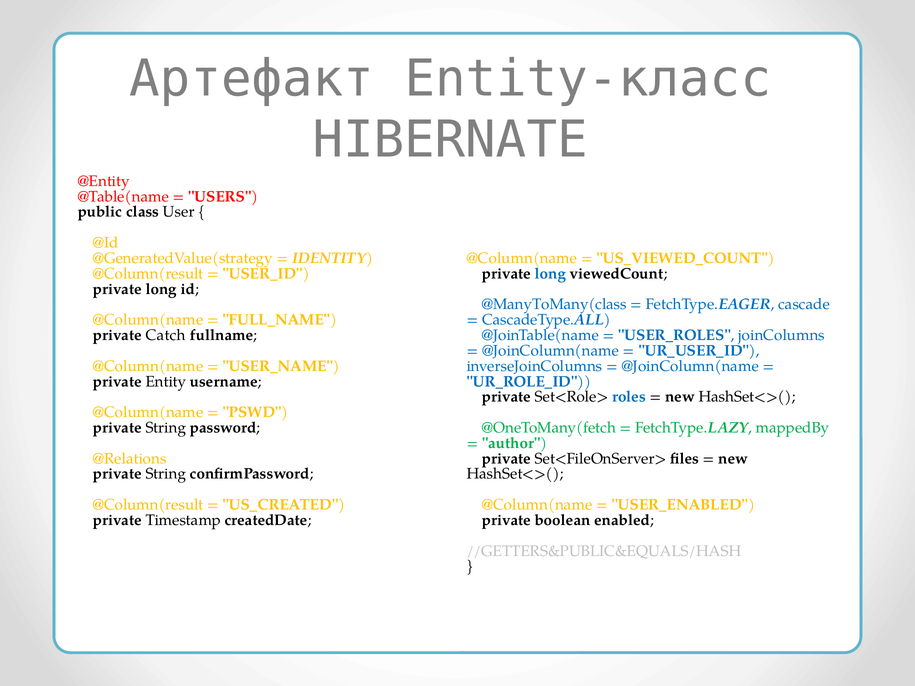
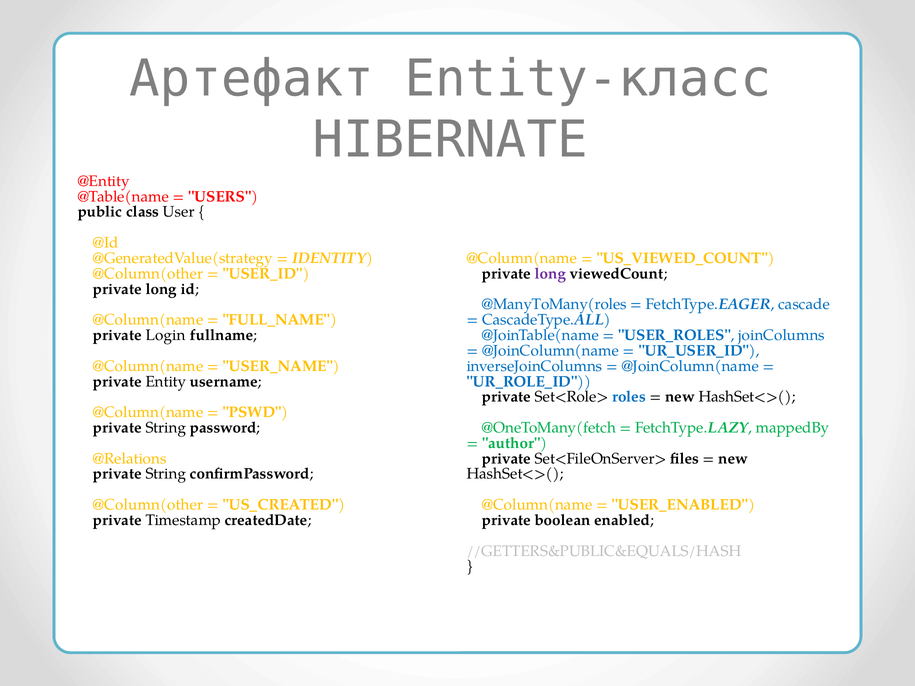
long colour: blue -> purple (550, 274)
@Column(result: @Column(result -> @Column(other (148, 274)
@ManyToMany(class: @ManyToMany(class -> @ManyToMany(roles (554, 305)
Catch: Catch -> Login (166, 335)
@Column(result: @Column(result -> @Column(other (148, 505)
